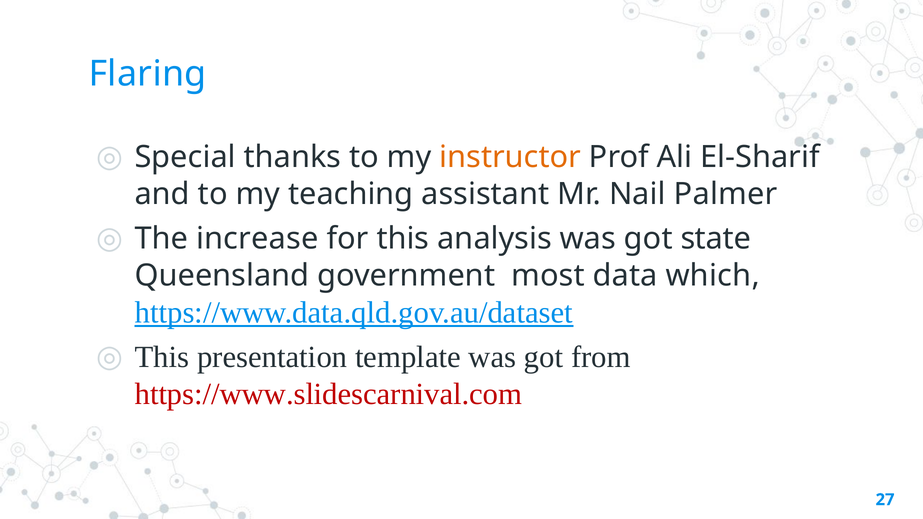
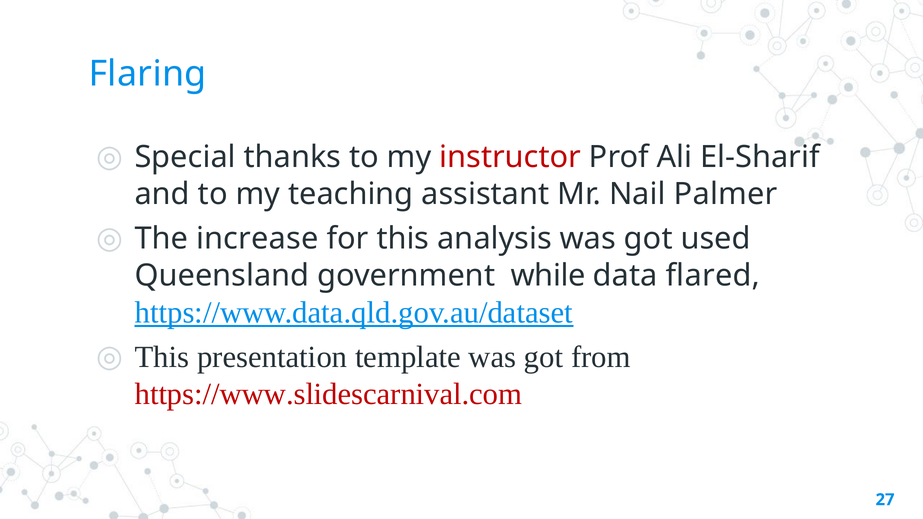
instructor colour: orange -> red (510, 157)
state: state -> used (716, 239)
most: most -> while (548, 276)
which: which -> flared (713, 276)
